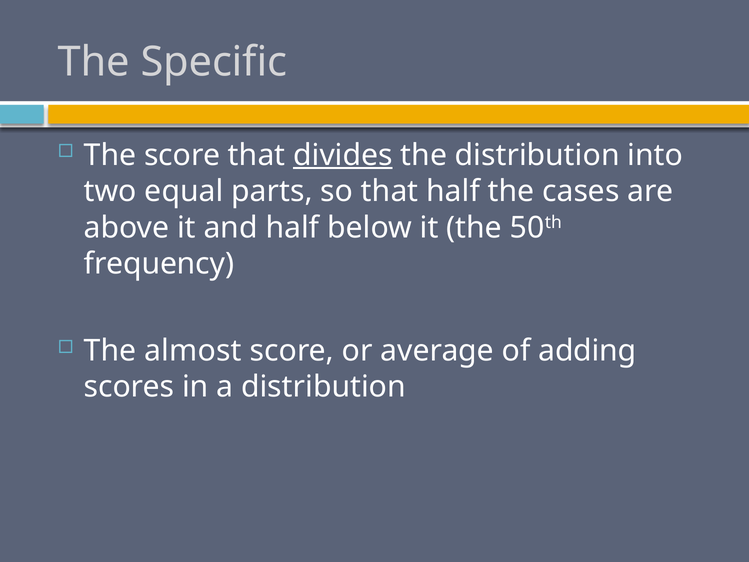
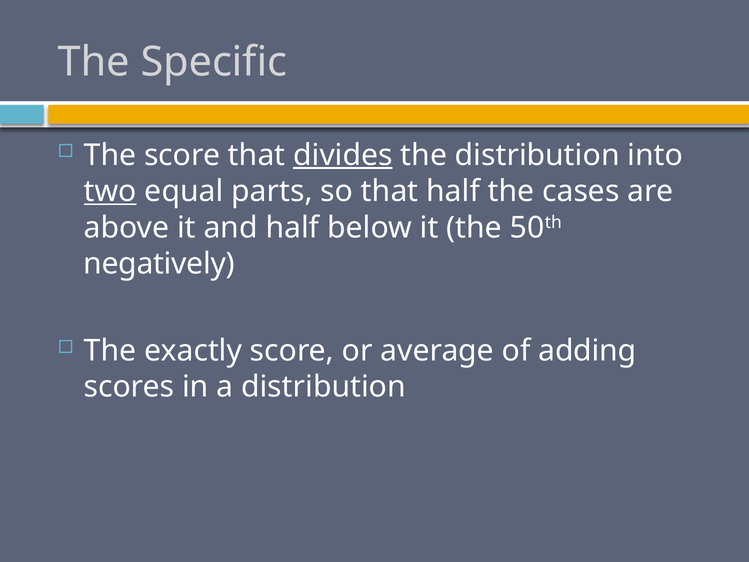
two underline: none -> present (110, 191)
frequency: frequency -> negatively (159, 264)
almost: almost -> exactly (193, 351)
